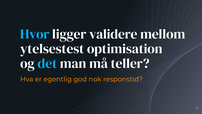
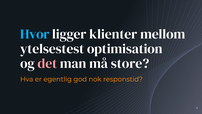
validere: validere -> klienter (113, 34)
det colour: light blue -> pink (47, 63)
teller: teller -> store (130, 63)
